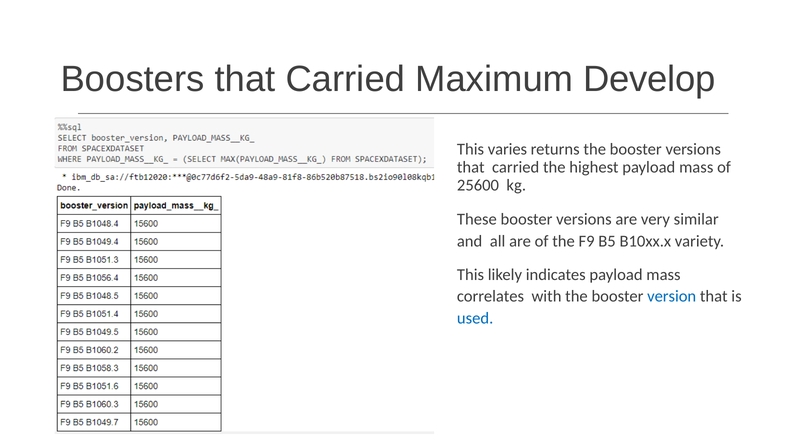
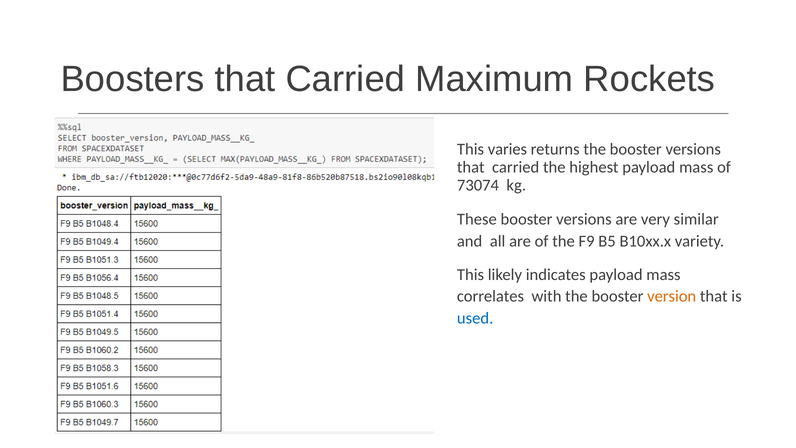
Develop: Develop -> Rockets (649, 79)
25600: 25600 -> 73074 (478, 185)
version colour: blue -> orange (672, 296)
